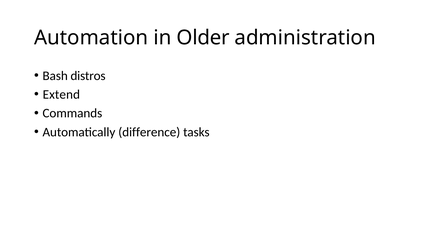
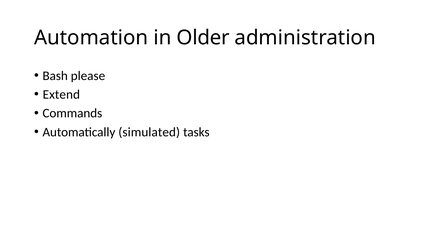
distros: distros -> please (88, 76)
difference: difference -> simulated (149, 132)
